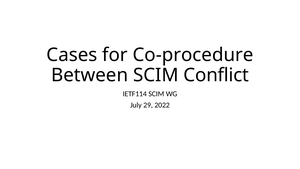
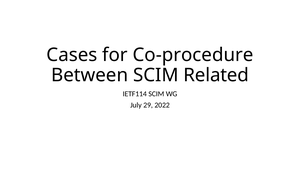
Conflict: Conflict -> Related (216, 75)
